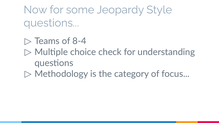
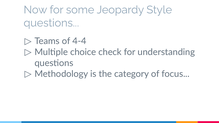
8-4: 8-4 -> 4-4 (79, 41)
